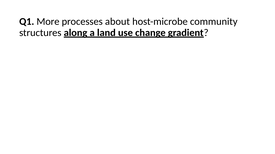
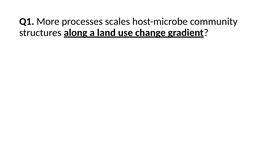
about: about -> scales (117, 22)
